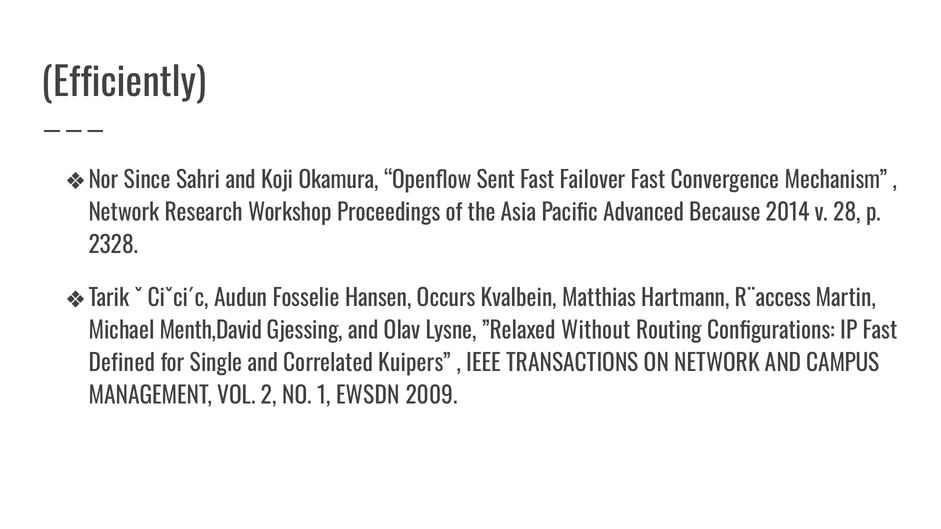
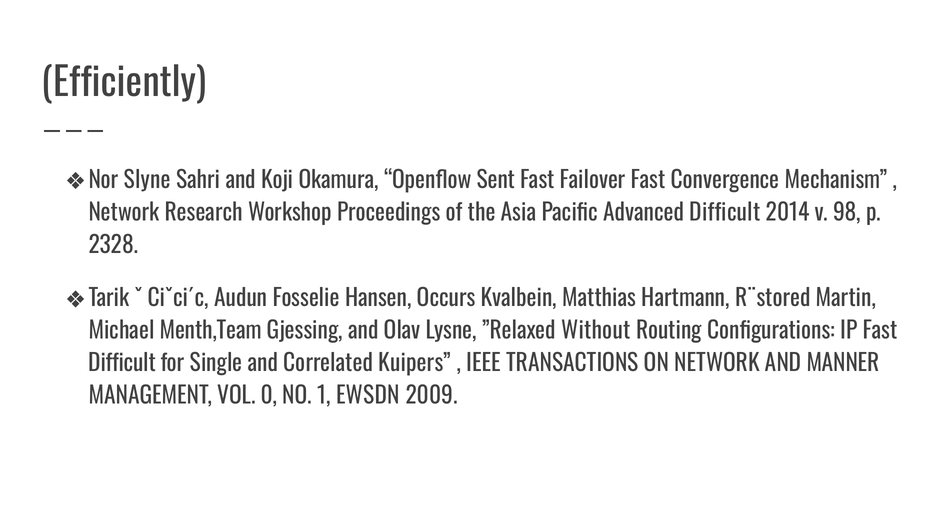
Since: Since -> Slyne (147, 181)
Advanced Because: Because -> Difficult (725, 213)
v 28: 28 -> 98 (847, 213)
R¨access: R¨access -> R¨stored (773, 299)
Menth,David: Menth,David -> Menth,Team (211, 331)
Defined: Defined -> Difficult (122, 364)
CAMPUS: CAMPUS -> MANNER (843, 364)
2: 2 -> 0 (269, 396)
